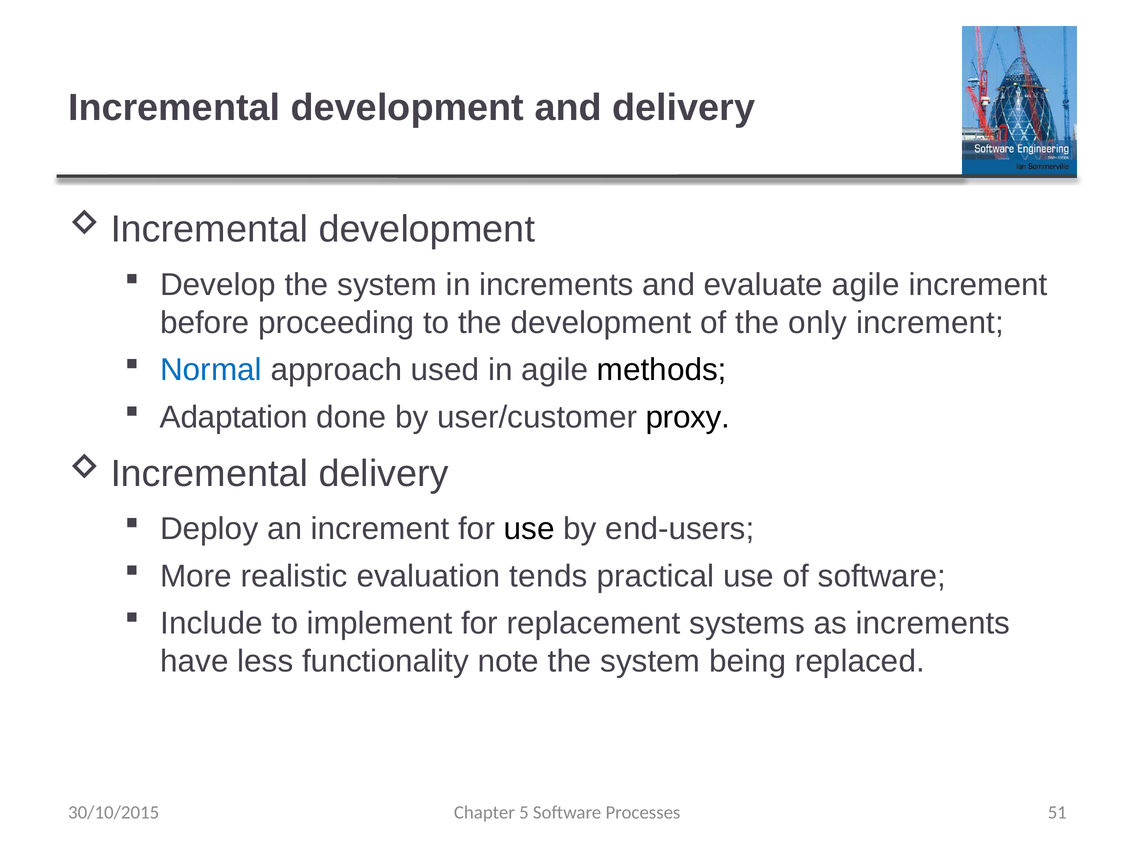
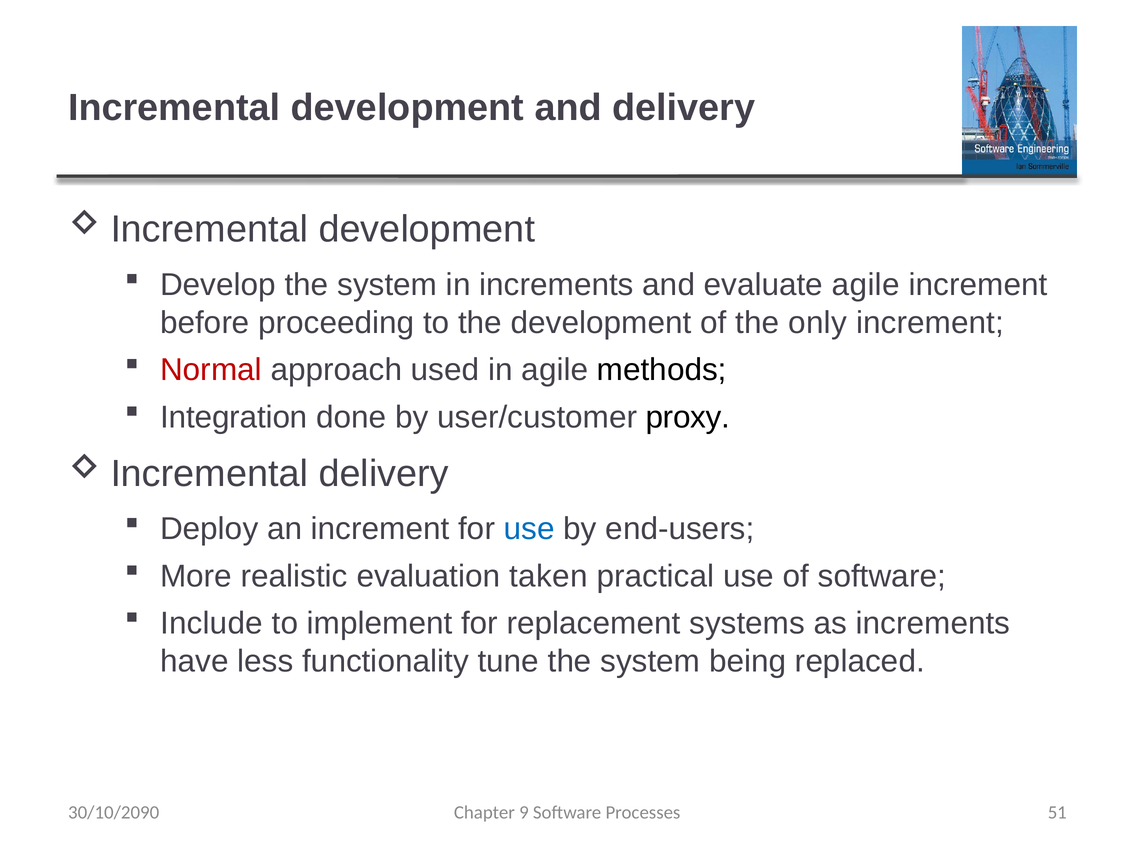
Normal colour: blue -> red (211, 370)
Adaptation: Adaptation -> Integration (234, 417)
use colour: black -> blue (529, 529)
tends: tends -> taken (548, 576)
note: note -> tune (508, 662)
30/10/2015: 30/10/2015 -> 30/10/2090 (114, 813)
5: 5 -> 9 (524, 813)
